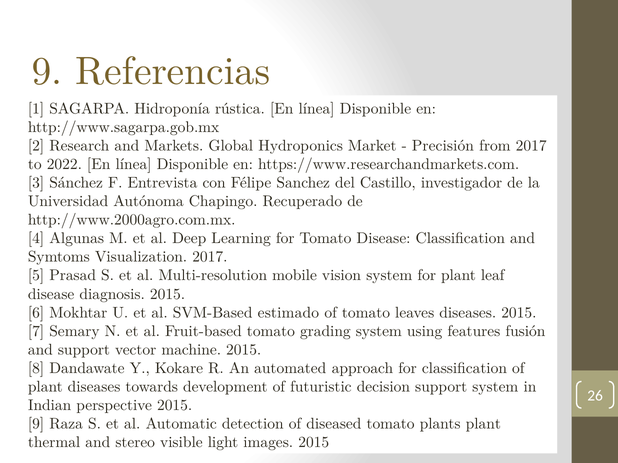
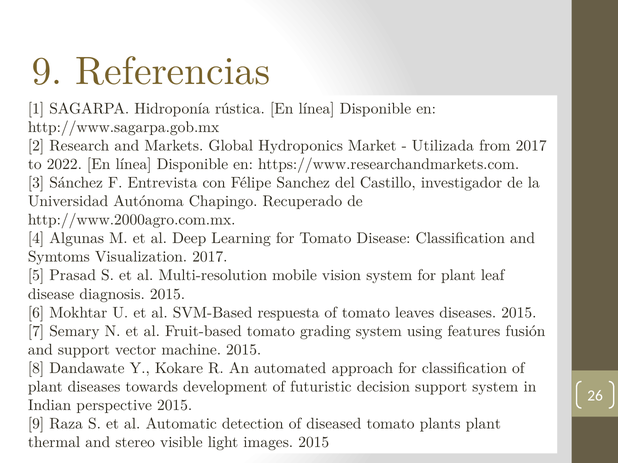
Precisión: Precisión -> Utilizada (443, 146)
estimado: estimado -> respuesta (289, 313)
